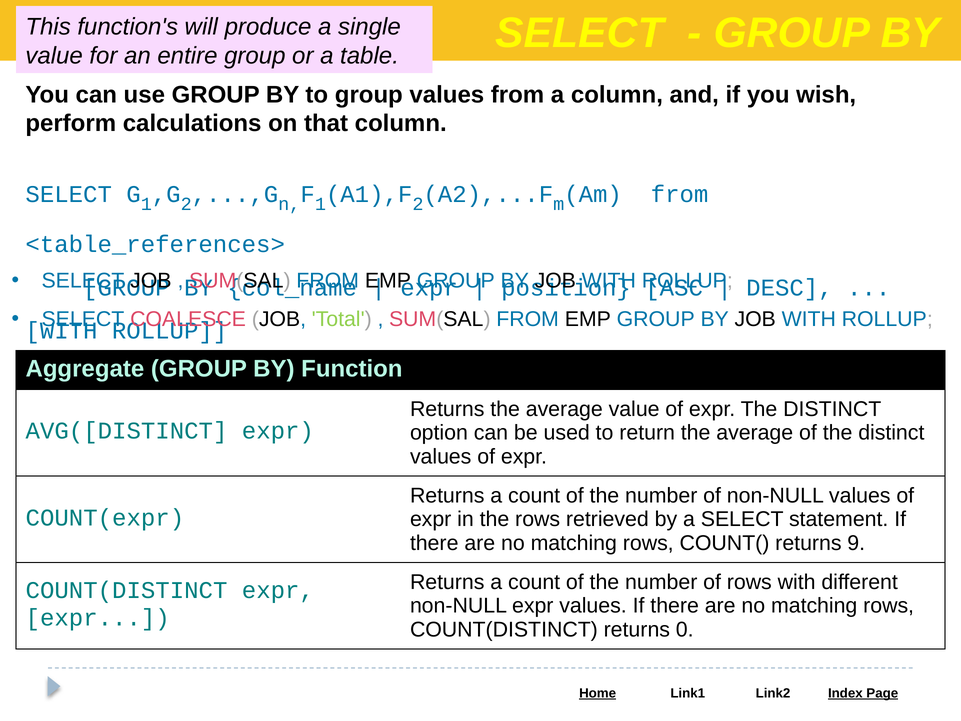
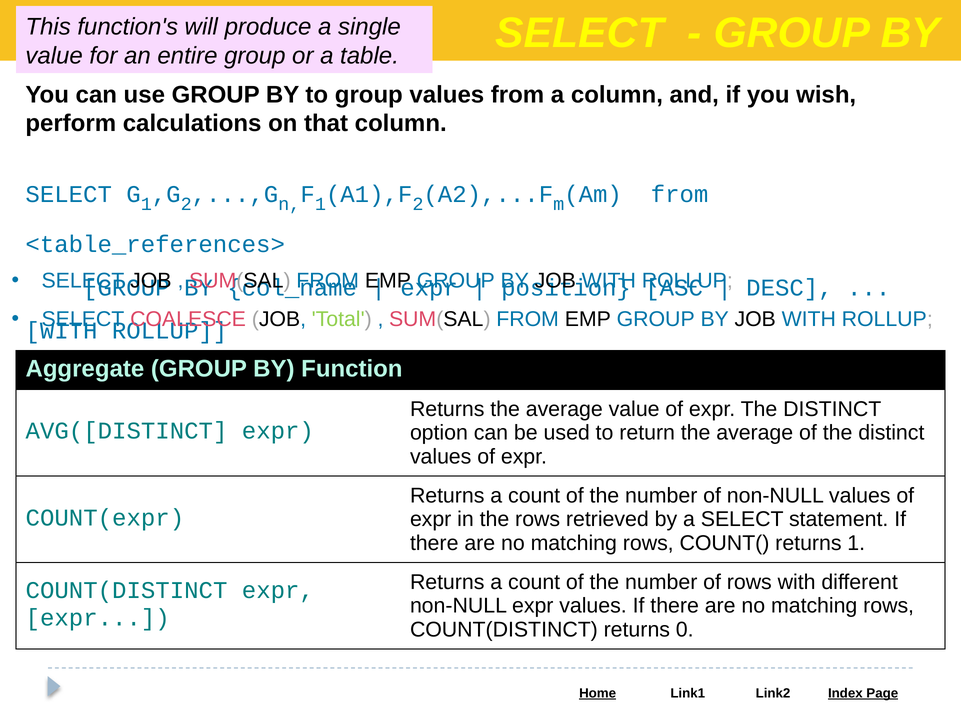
returns 9: 9 -> 1 (856, 543)
